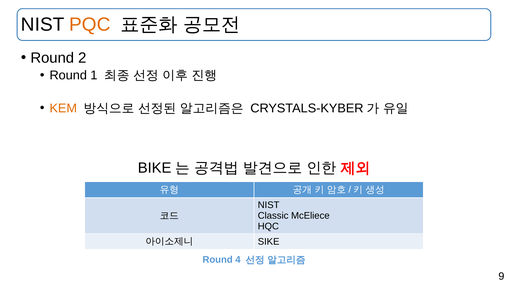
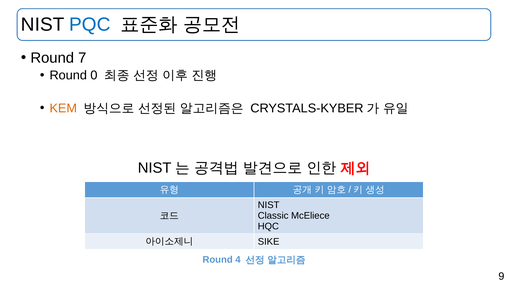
PQC colour: orange -> blue (90, 24)
2: 2 -> 7 (82, 58)
1: 1 -> 0 (94, 75)
BIKE: BIKE -> NIST (155, 168)
